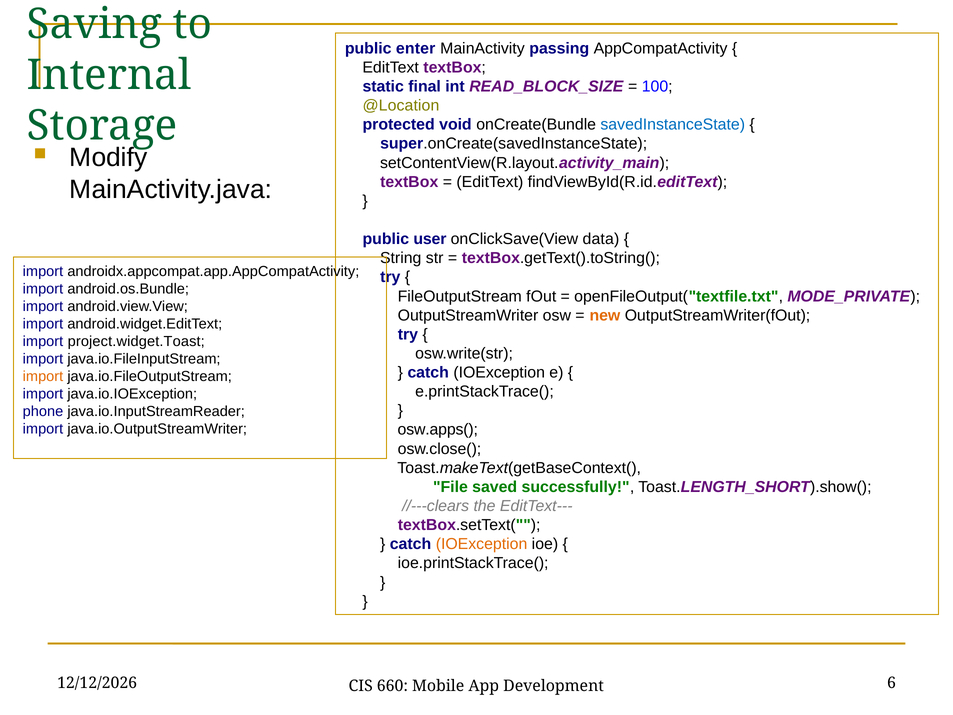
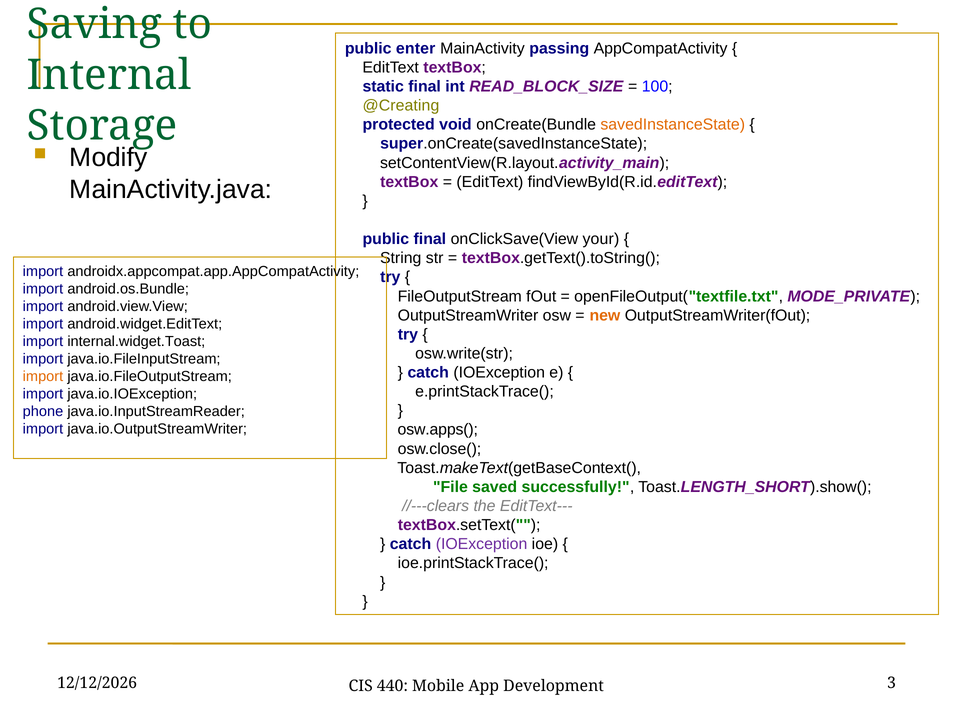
@Location: @Location -> @Creating (401, 106)
savedInstanceState colour: blue -> orange (673, 125)
public user: user -> final (430, 239)
data: data -> your (601, 239)
project.widget.Toast: project.widget.Toast -> internal.widget.Toast (136, 341)
IOException colour: orange -> purple (482, 544)
660: 660 -> 440 (392, 686)
6: 6 -> 3 (892, 683)
